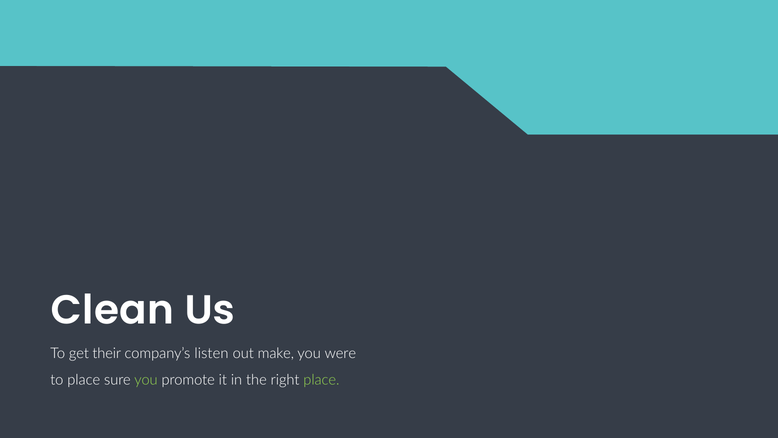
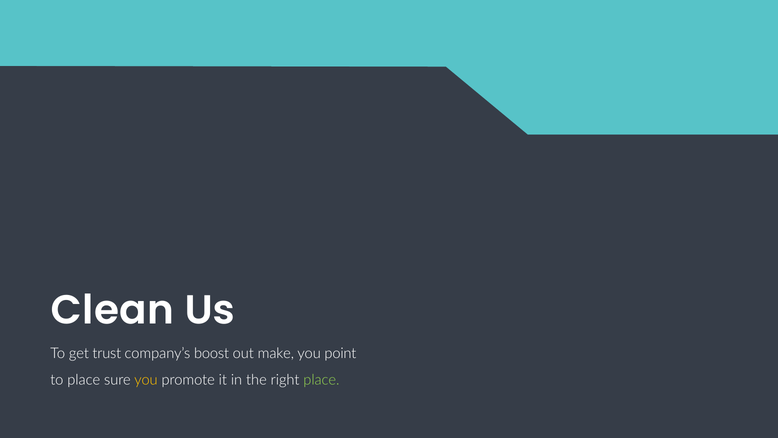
their: their -> trust (107, 353)
listen: listen -> boost (212, 353)
were: were -> point (340, 353)
you colour: light green -> yellow (146, 380)
